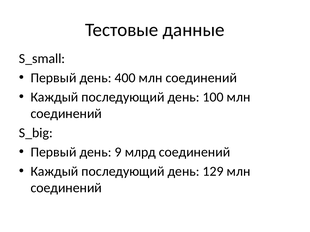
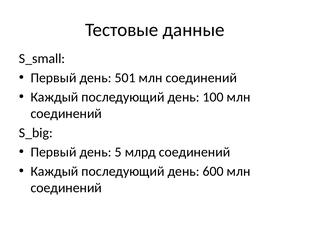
400: 400 -> 501 (125, 78)
9: 9 -> 5 (118, 152)
129: 129 -> 600 (213, 172)
